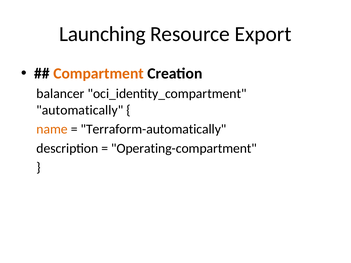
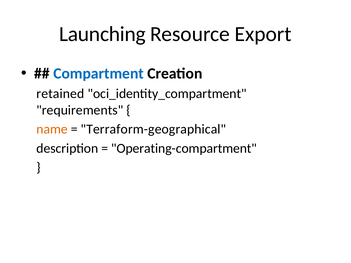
Compartment colour: orange -> blue (99, 74)
balancer: balancer -> retained (60, 94)
automatically: automatically -> requirements (80, 110)
Terraform-automatically: Terraform-automatically -> Terraform-geographical (153, 129)
